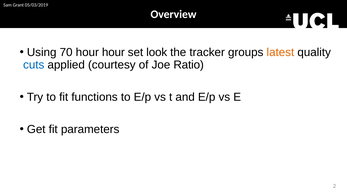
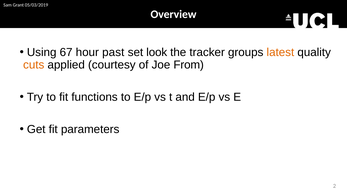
70: 70 -> 67 (66, 52)
hour hour: hour -> past (113, 52)
cuts colour: blue -> orange (34, 65)
Ratio: Ratio -> From (189, 65)
